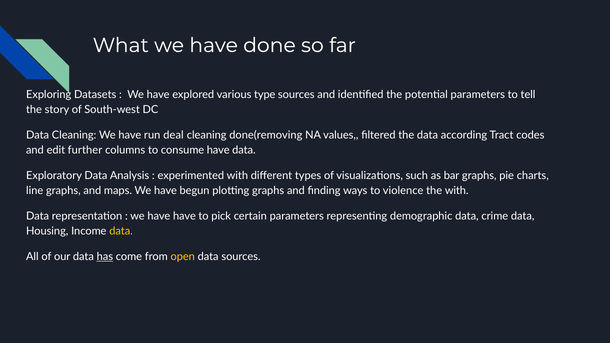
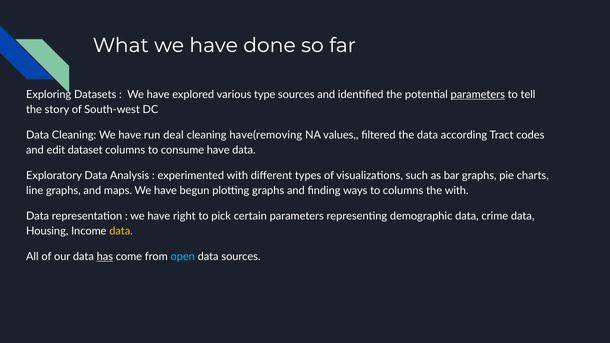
parameters underline: none -> present (478, 95)
done(removing: done(removing -> have(removing (266, 135)
further: further -> dataset (85, 150)
to violence: violence -> columns (403, 191)
have have: have -> right (184, 216)
open colour: yellow -> light blue (183, 257)
